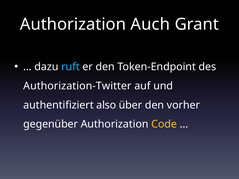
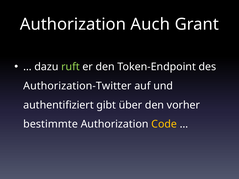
ruft colour: light blue -> light green (70, 67)
also: also -> gibt (106, 105)
gegenüber: gegenüber -> bestimmte (51, 124)
